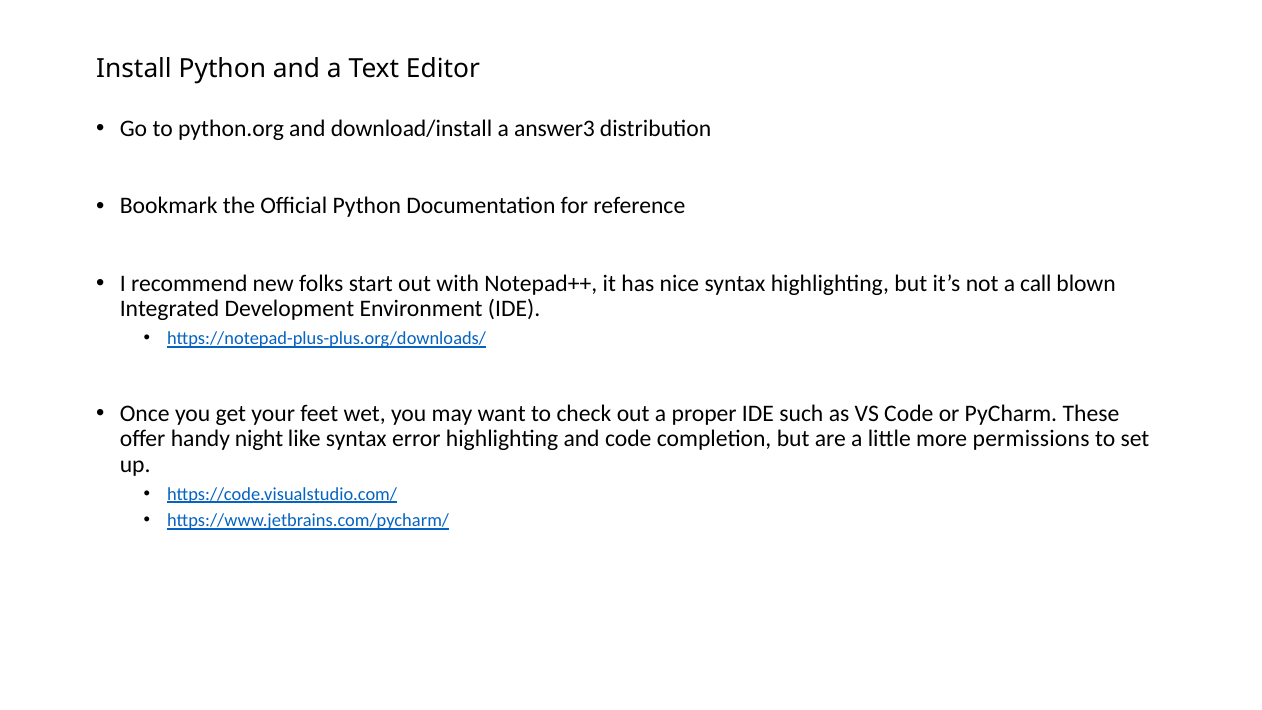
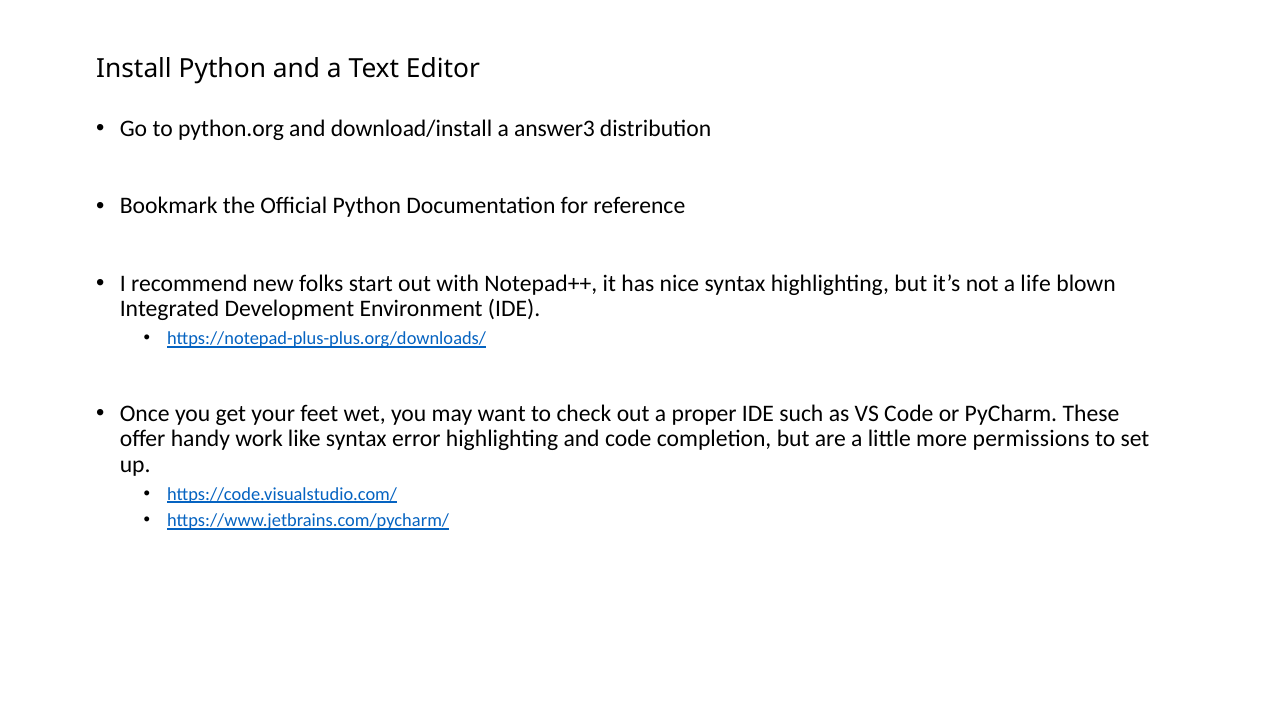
call: call -> life (1036, 284)
night: night -> work (259, 439)
